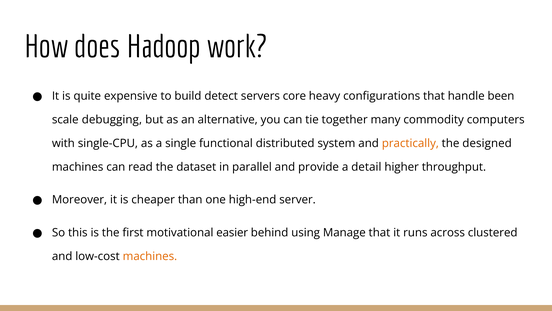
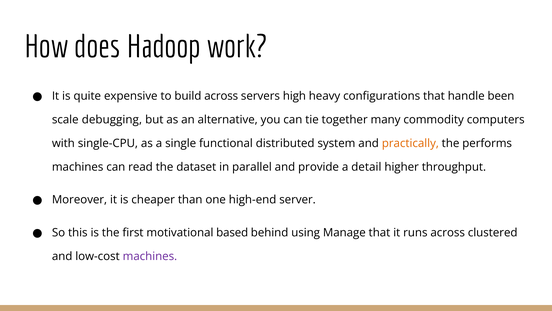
build detect: detect -> across (221, 96)
core: core -> high (294, 96)
designed: designed -> performs (487, 143)
easier: easier -> based (232, 232)
machines colour: orange -> purple (150, 256)
